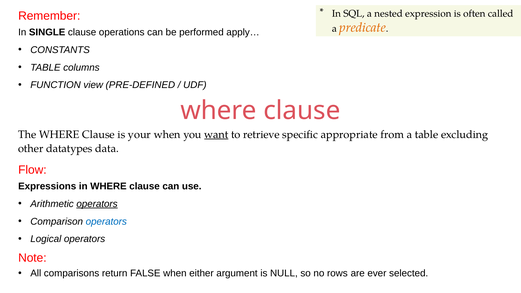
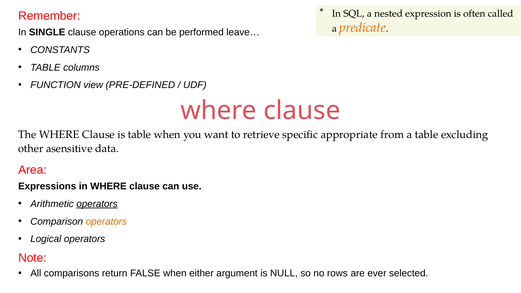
apply…: apply… -> leave… (243, 32)
is your: your -> table (140, 135)
want underline: present -> none (216, 135)
datatypes: datatypes -> asensitive (69, 148)
Flow: Flow -> Area (32, 170)
operators colour: blue -> orange (106, 222)
